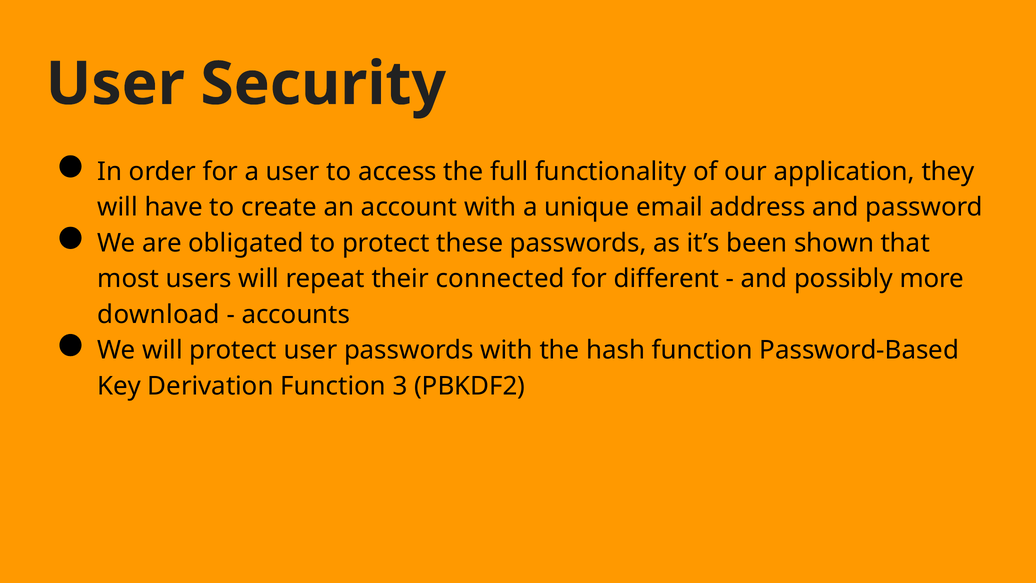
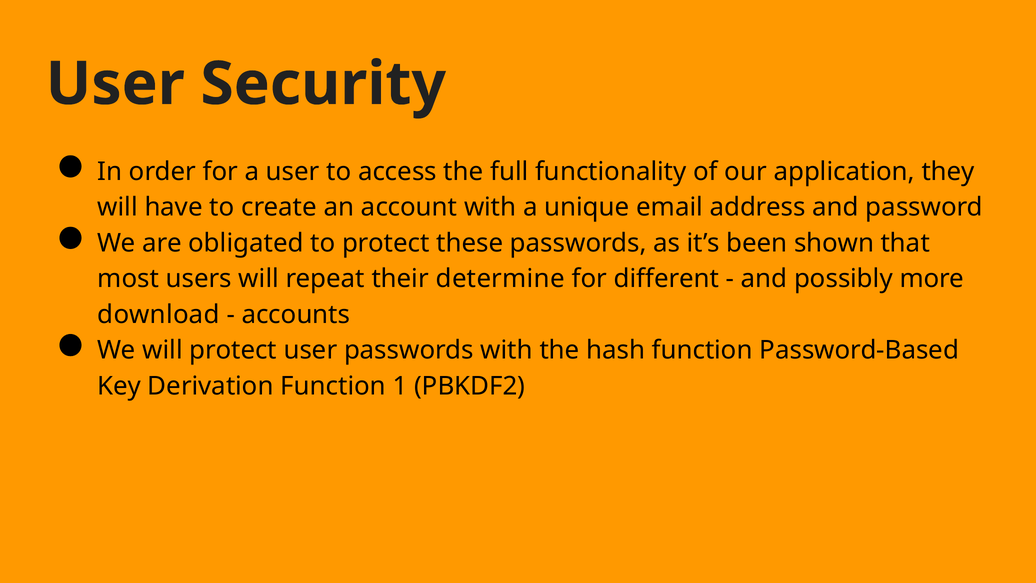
connected: connected -> determine (500, 279)
3: 3 -> 1 (400, 386)
